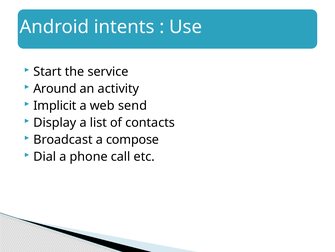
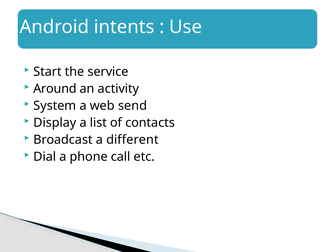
Implicit: Implicit -> System (55, 105)
compose: compose -> different (132, 139)
